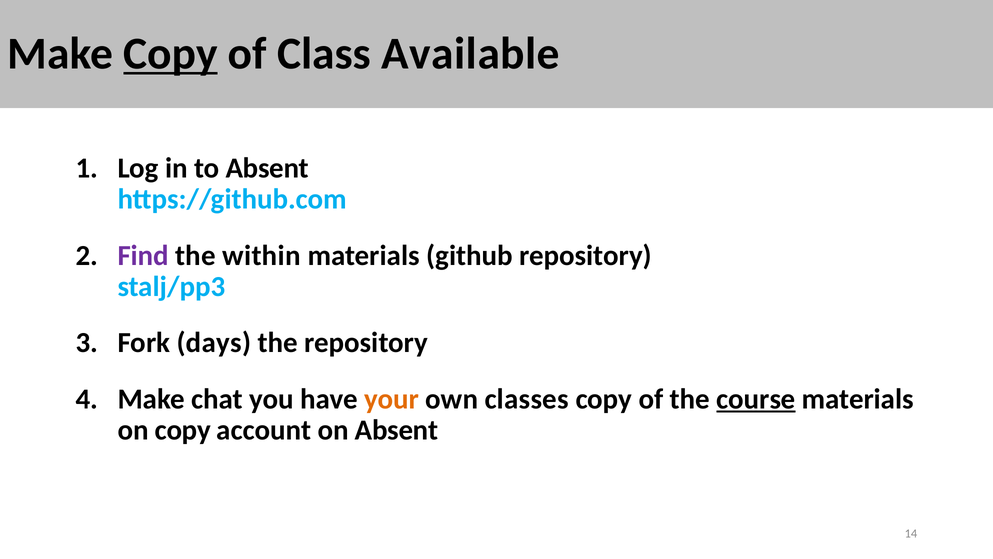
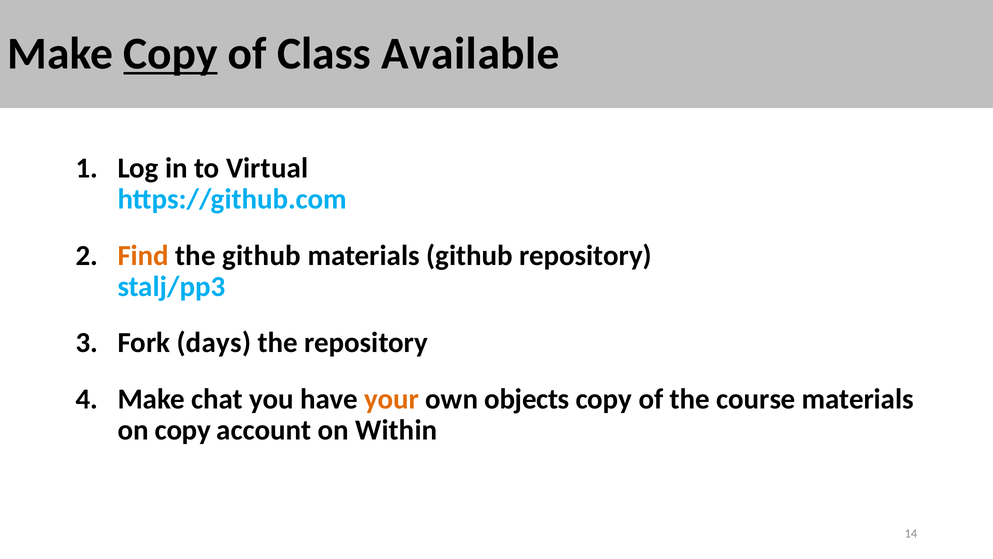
to Absent: Absent -> Virtual (267, 168)
Find colour: purple -> orange (143, 255)
the within: within -> github (261, 255)
classes: classes -> objects (527, 399)
course underline: present -> none (756, 399)
on Absent: Absent -> Within (396, 430)
